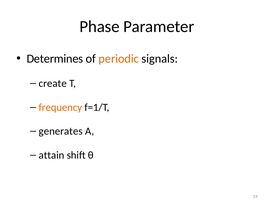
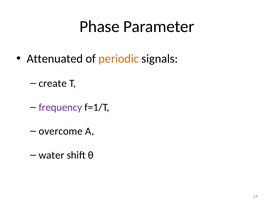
Determines: Determines -> Attenuated (55, 59)
frequency colour: orange -> purple (60, 107)
generates: generates -> overcome (61, 131)
attain: attain -> water (52, 155)
